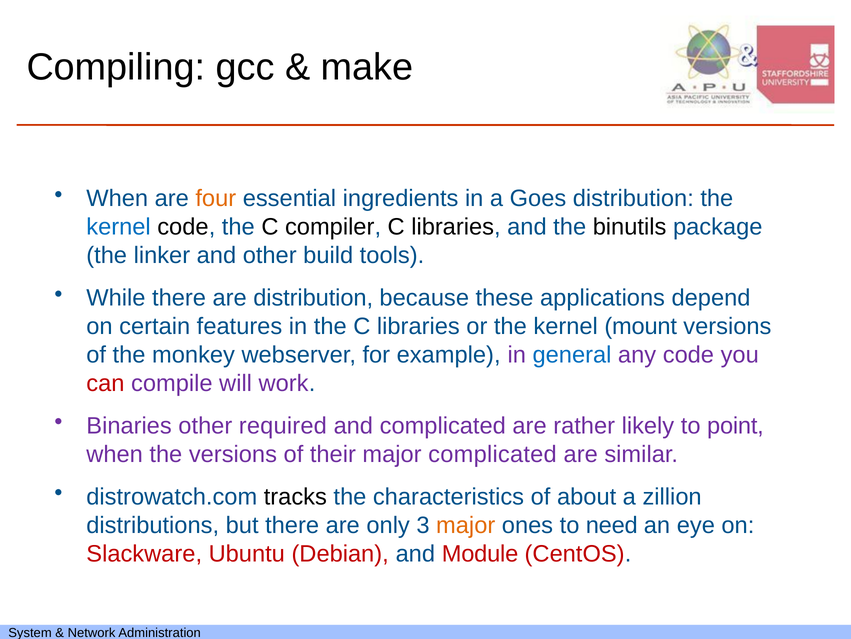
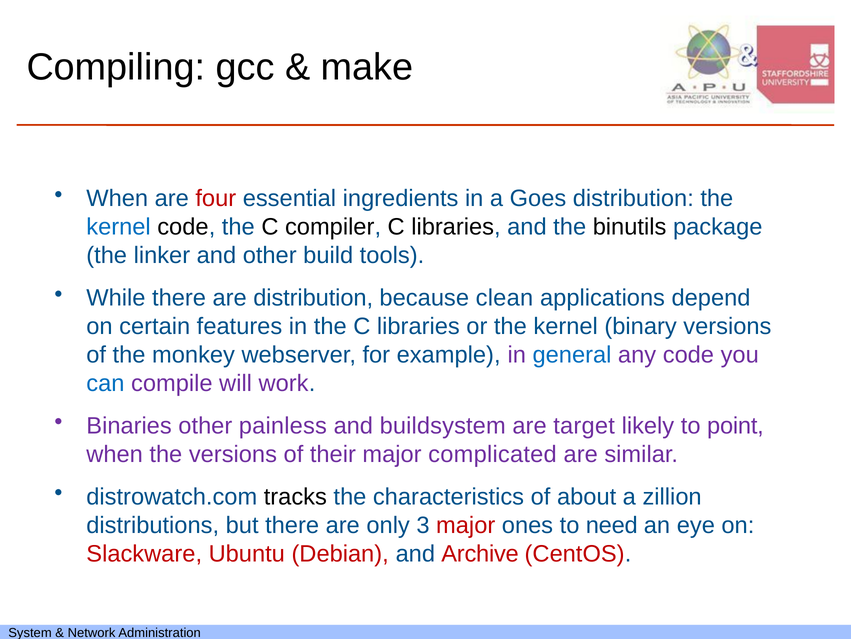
four colour: orange -> red (216, 198)
these: these -> clean (504, 298)
mount: mount -> binary (641, 326)
can colour: red -> blue (105, 383)
required: required -> painless (283, 425)
and complicated: complicated -> buildsystem (443, 425)
rather: rather -> target (584, 425)
major colour: orange -> red (466, 525)
Module: Module -> Archive (480, 553)
